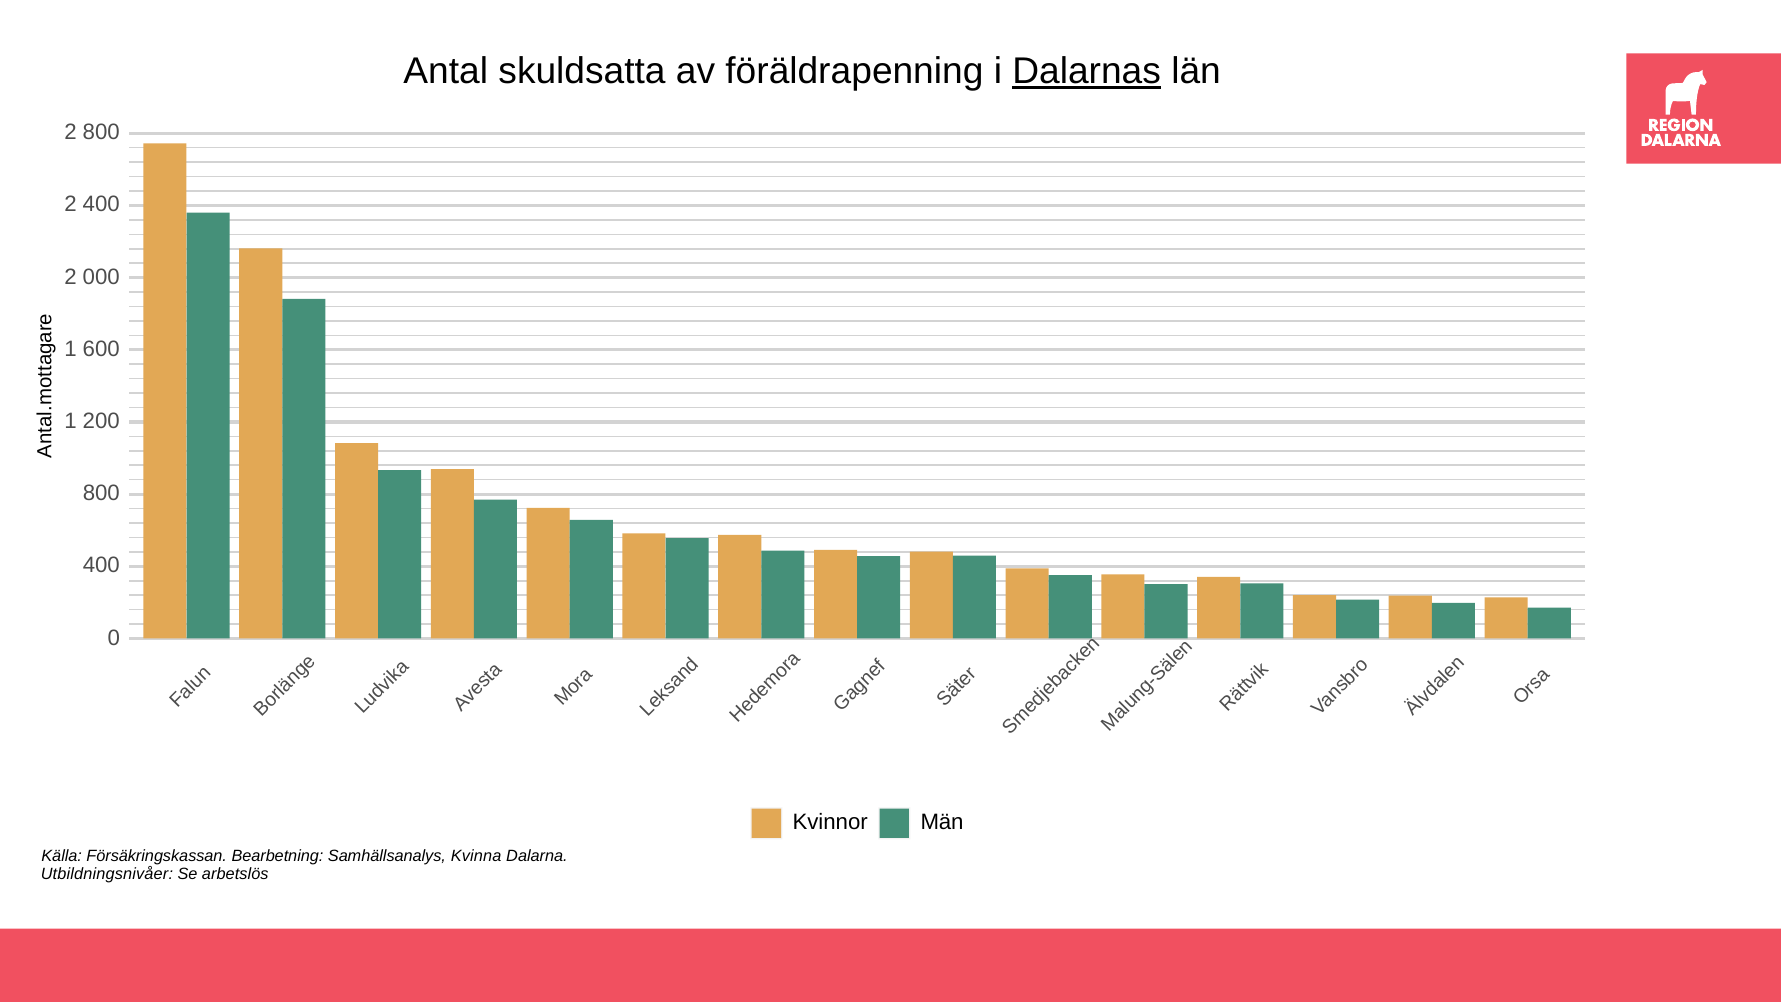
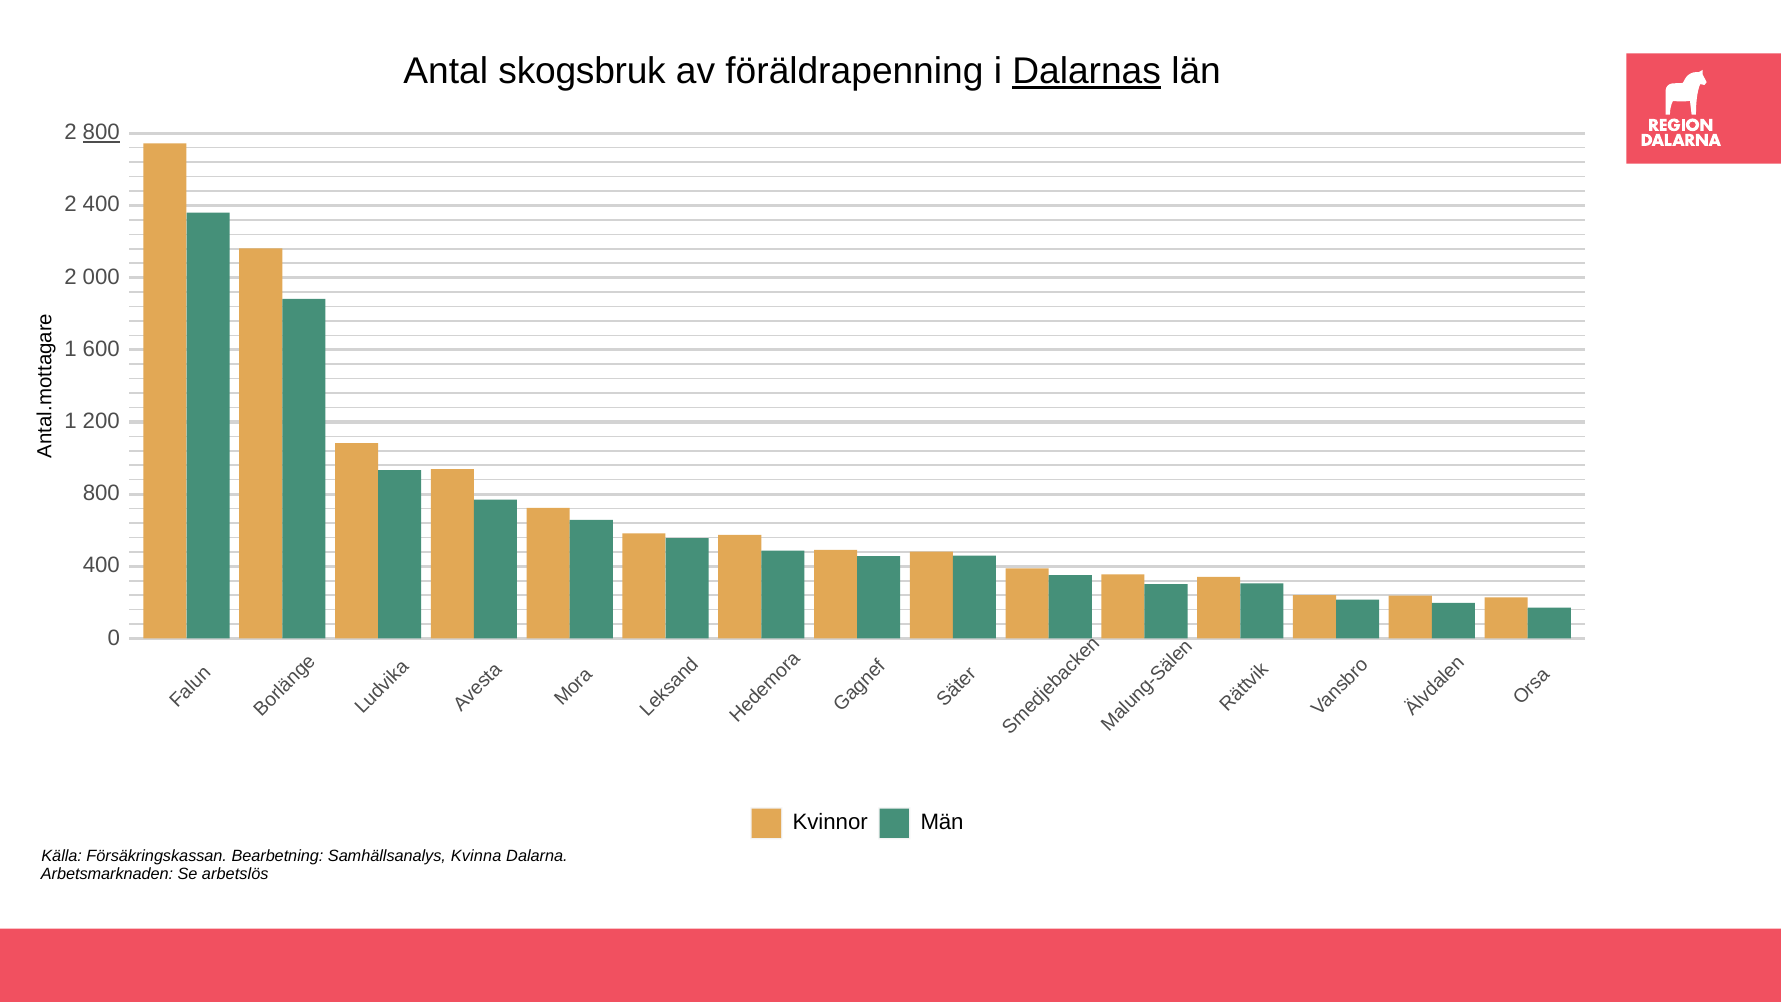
skuldsatta: skuldsatta -> skogsbruk (582, 71)
800 underline: none -> present (101, 132)
Utbildningsnivåer: Utbildningsnivåer -> Arbetsmarknaden (107, 874)
